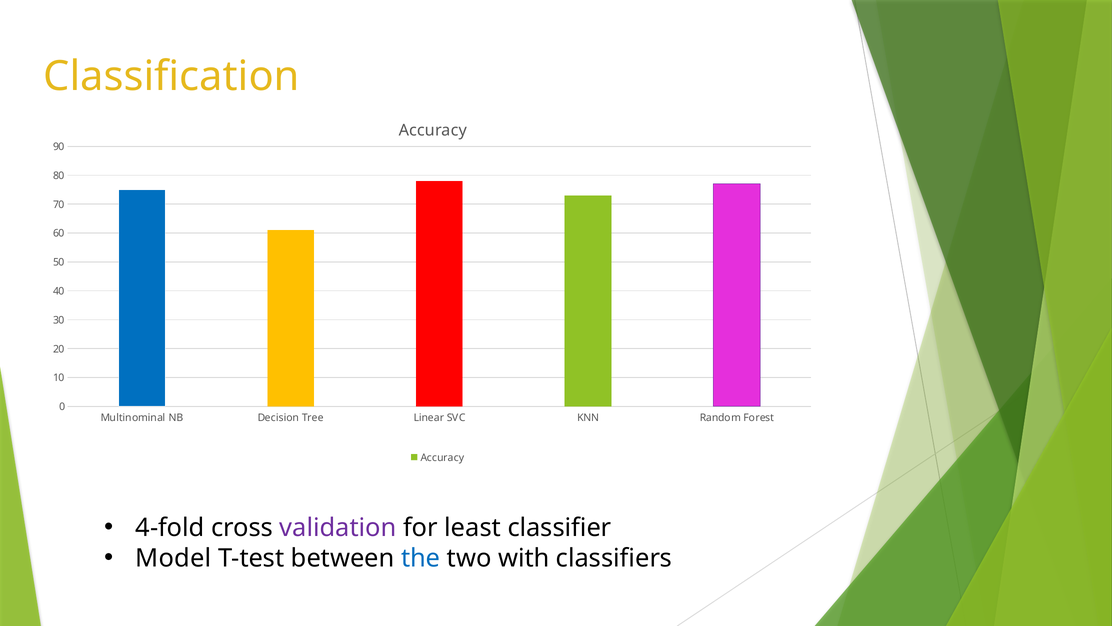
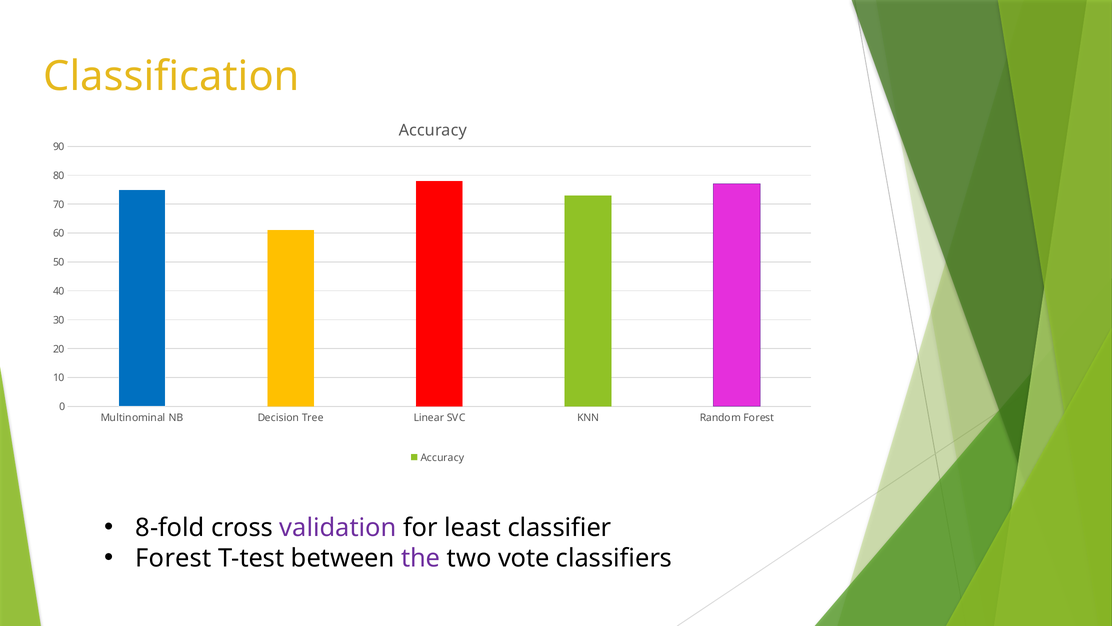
4-fold: 4-fold -> 8-fold (170, 527)
Model: Model -> Forest (173, 558)
the colour: blue -> purple (421, 558)
with: with -> vote (524, 558)
